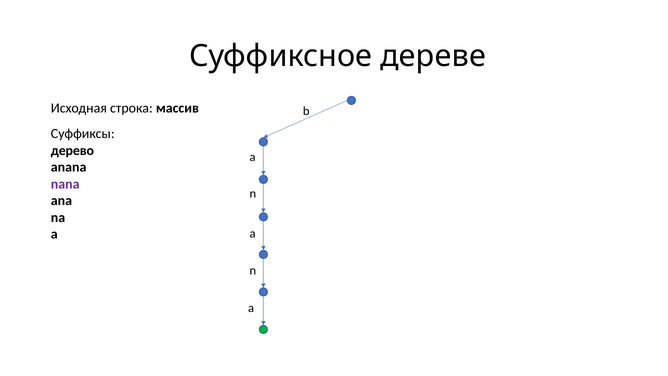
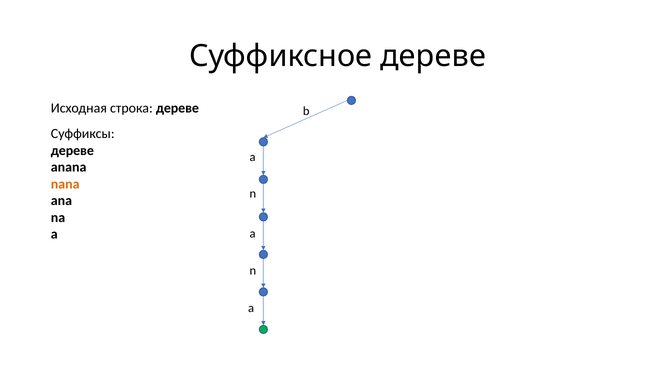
строка массив: массив -> дереве (177, 108)
дерево: дерево -> дереве (72, 150)
nana colour: purple -> orange (65, 184)
